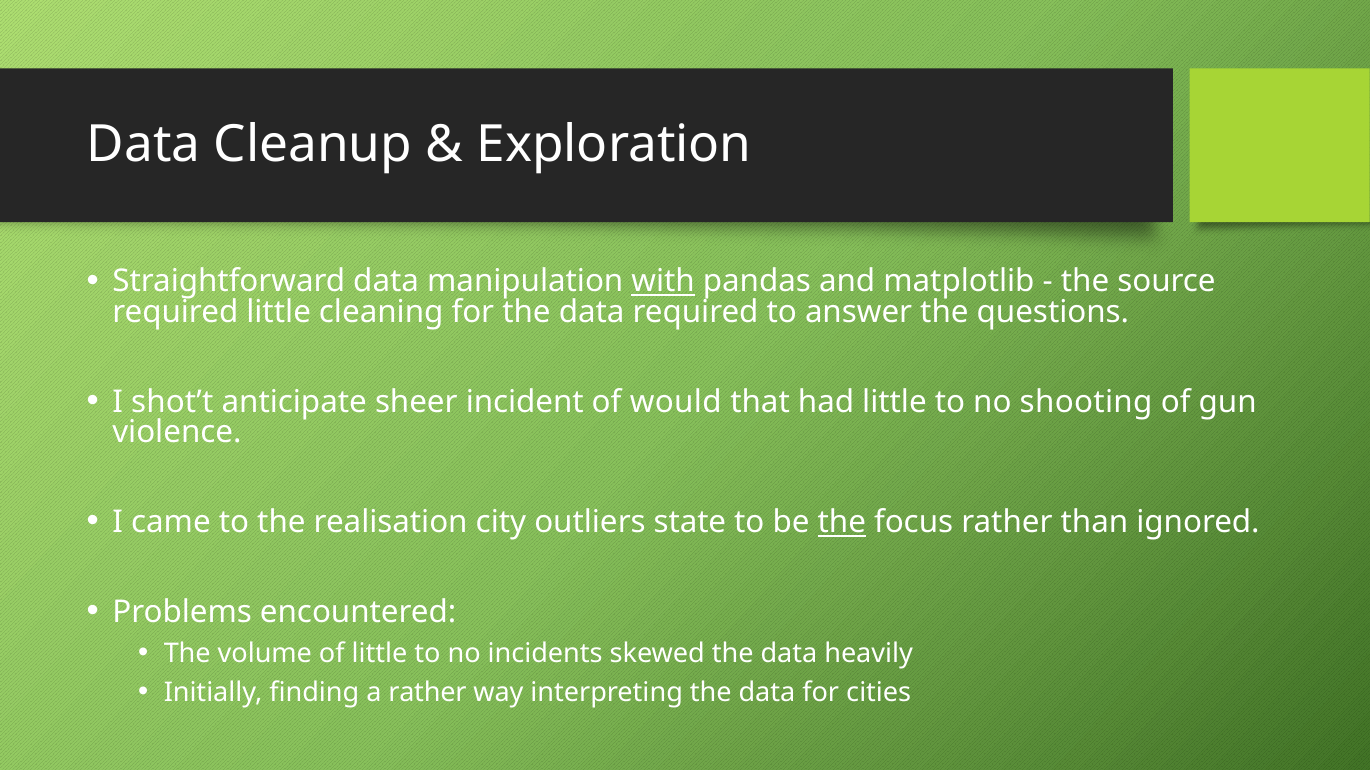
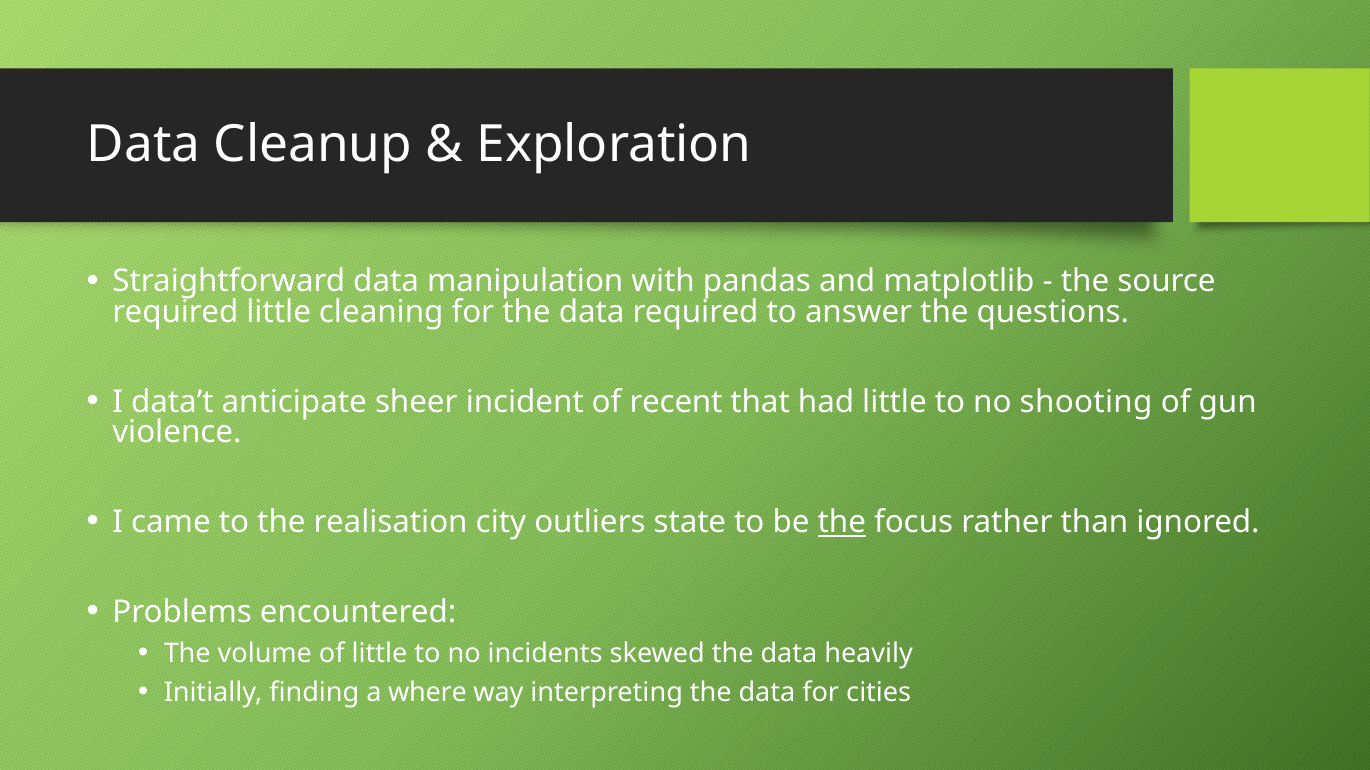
with underline: present -> none (663, 282)
shot’t: shot’t -> data’t (172, 402)
would: would -> recent (676, 402)
a rather: rather -> where (427, 693)
